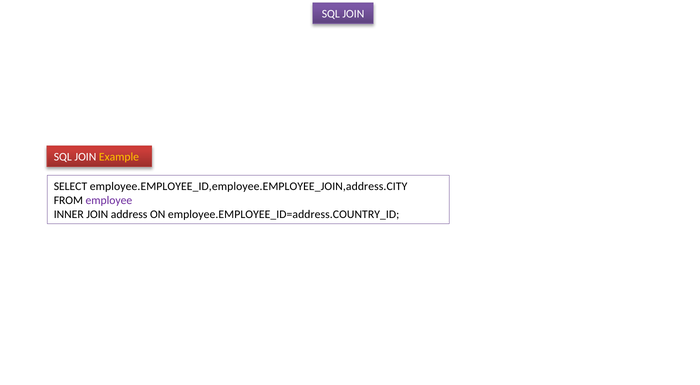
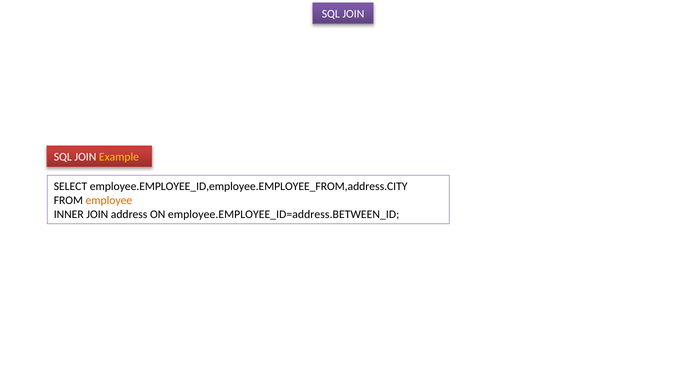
employee.EMPLOYEE_ID,employee.EMPLOYEE_JOIN,address.CITY: employee.EMPLOYEE_ID,employee.EMPLOYEE_JOIN,address.CITY -> employee.EMPLOYEE_ID,employee.EMPLOYEE_FROM,address.CITY (249, 186)
employee colour: purple -> orange (109, 200)
employee.EMPLOYEE_ID=address.COUNTRY_ID: employee.EMPLOYEE_ID=address.COUNTRY_ID -> employee.EMPLOYEE_ID=address.BETWEEN_ID (284, 214)
